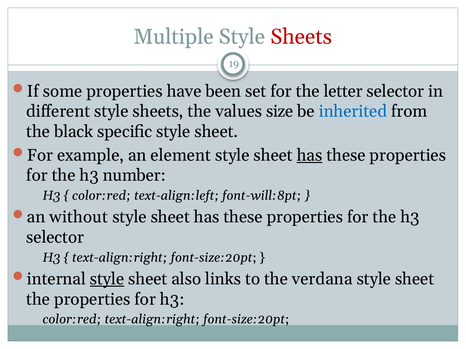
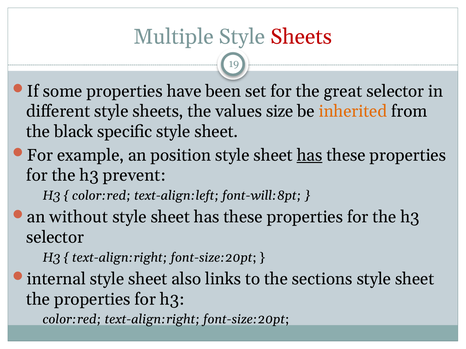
letter: letter -> great (343, 91)
inherited colour: blue -> orange (353, 112)
element: element -> position (181, 155)
number: number -> prevent (134, 176)
style underline: present -> none (107, 279)
verdana: verdana -> sections (322, 279)
